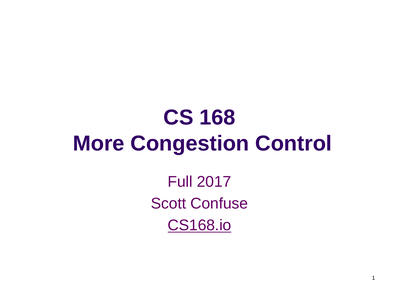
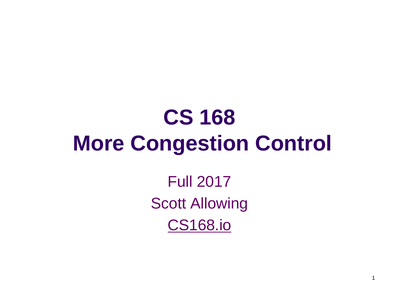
Confuse: Confuse -> Allowing (219, 204)
